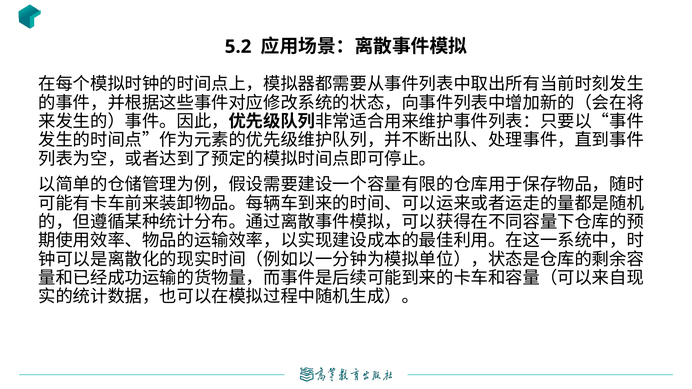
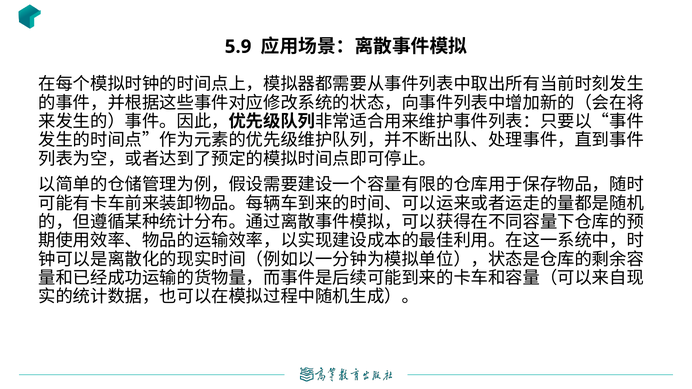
5.2: 5.2 -> 5.9 (238, 47)
